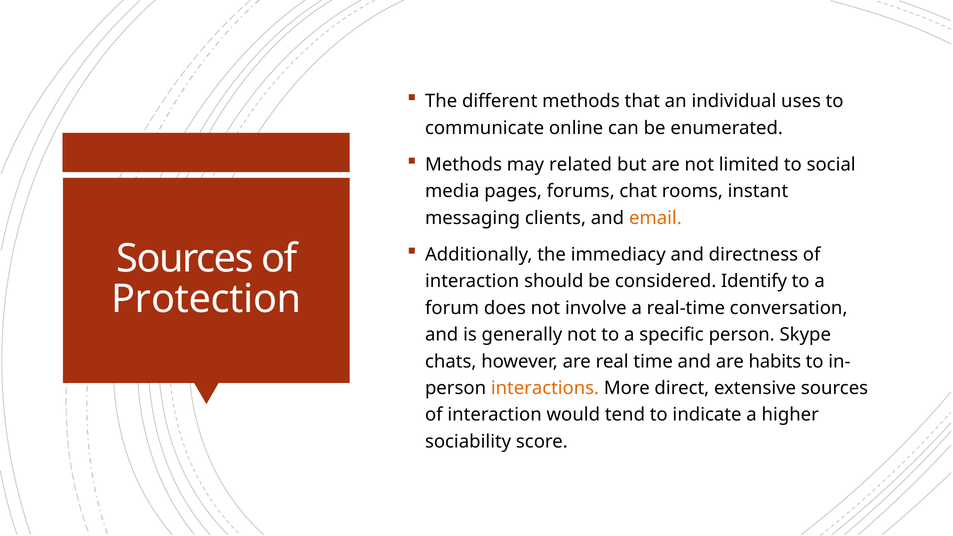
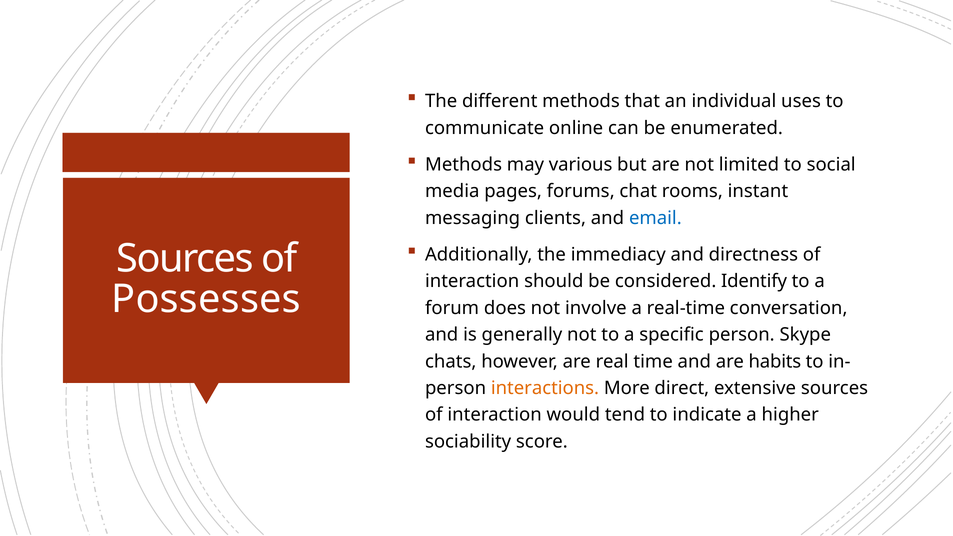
related: related -> various (581, 165)
email colour: orange -> blue (655, 218)
Protection: Protection -> Possesses (206, 299)
